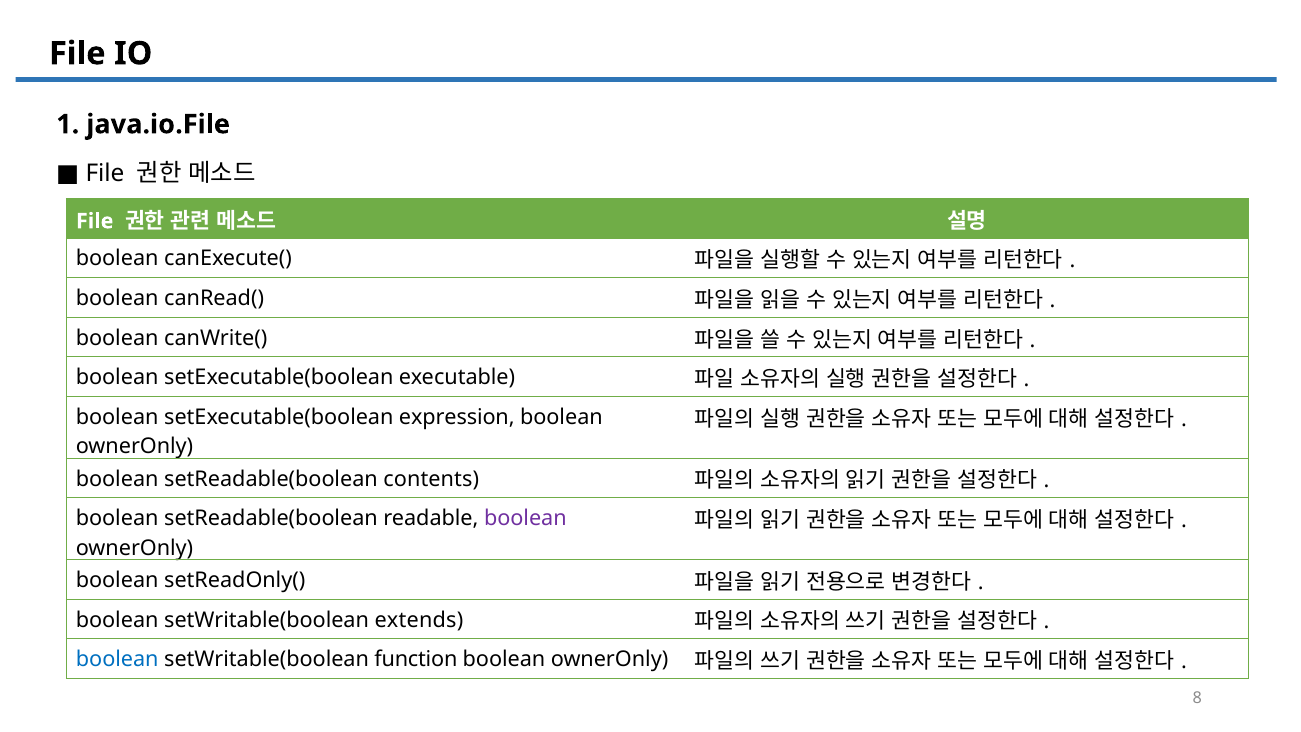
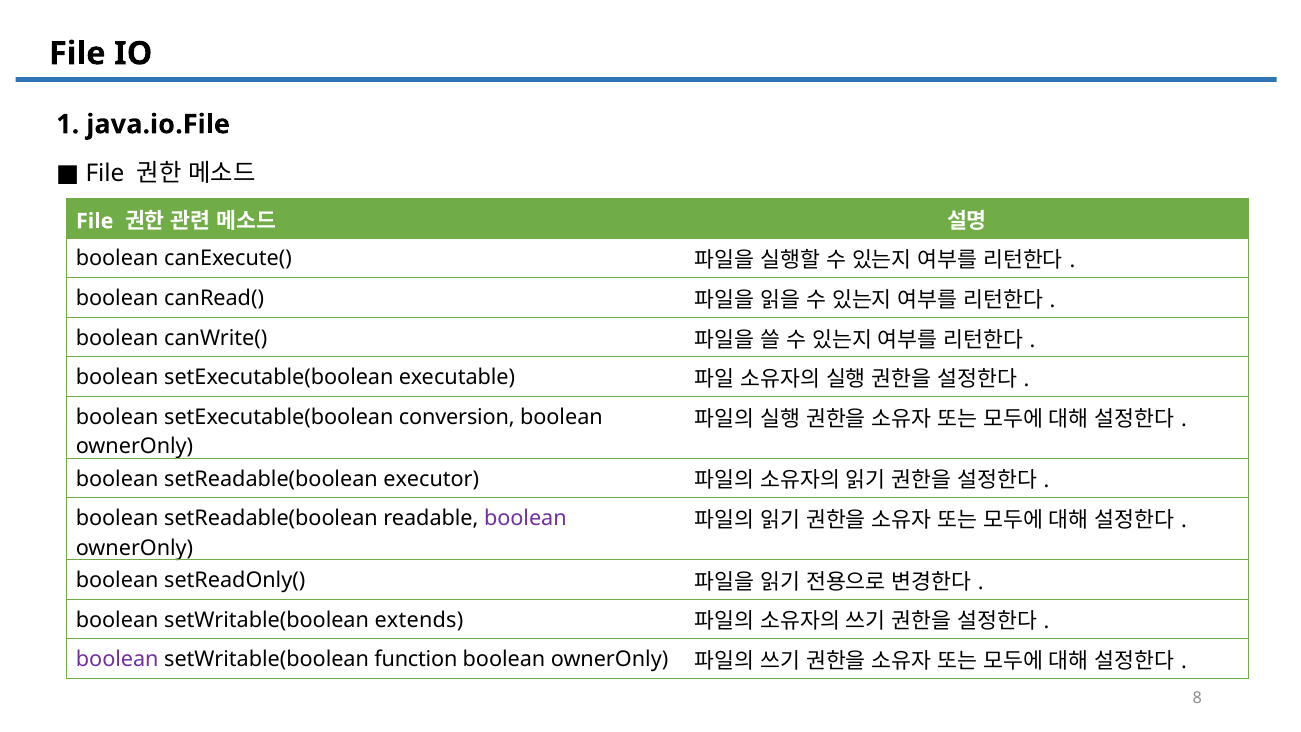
expression: expression -> conversion (457, 417)
contents: contents -> executor (431, 479)
boolean colour: blue -> purple (117, 659)
